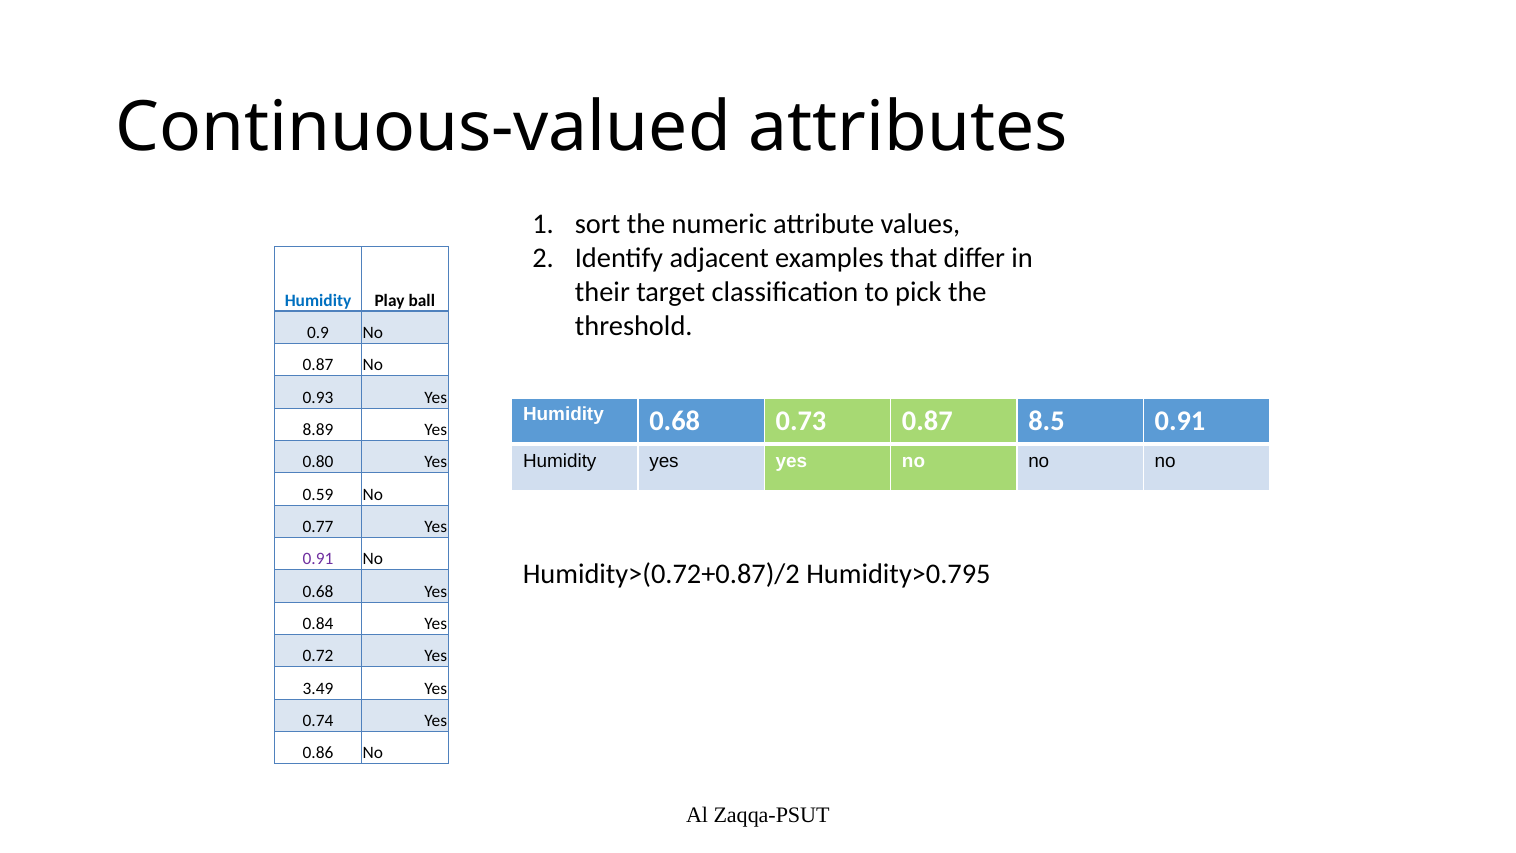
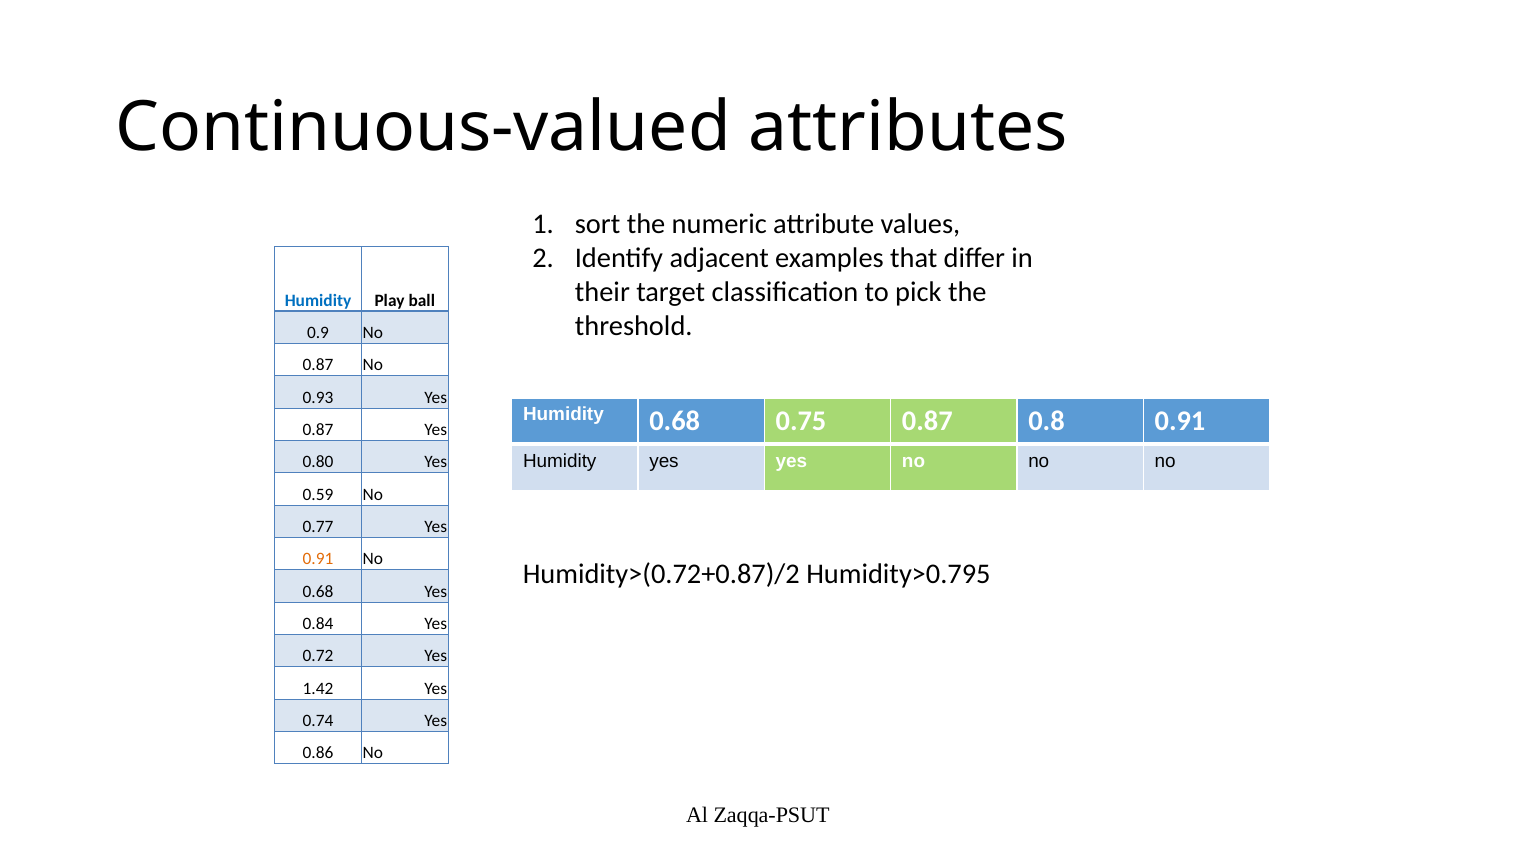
0.73: 0.73 -> 0.75 (801, 421)
8.5: 8.5 -> 0.8 (1046, 421)
8.89: 8.89 -> 0.87 (318, 430)
0.91 colour: purple -> orange (318, 559)
3.49: 3.49 -> 1.42 (318, 688)
